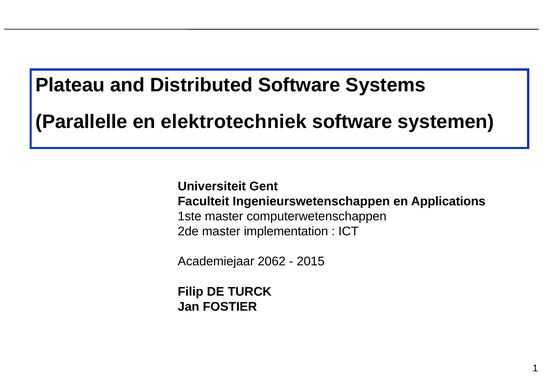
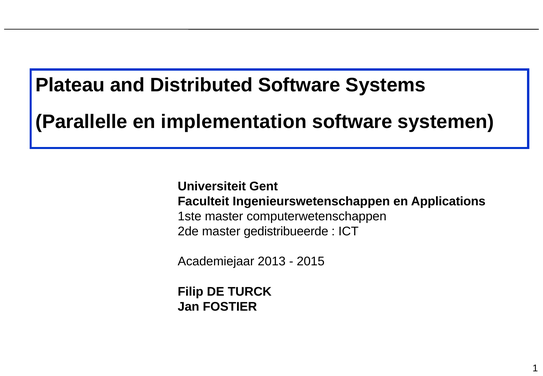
elektrotechniek: elektrotechniek -> implementation (234, 122)
implementation: implementation -> gedistribueerde (286, 231)
2062: 2062 -> 2013 (272, 262)
